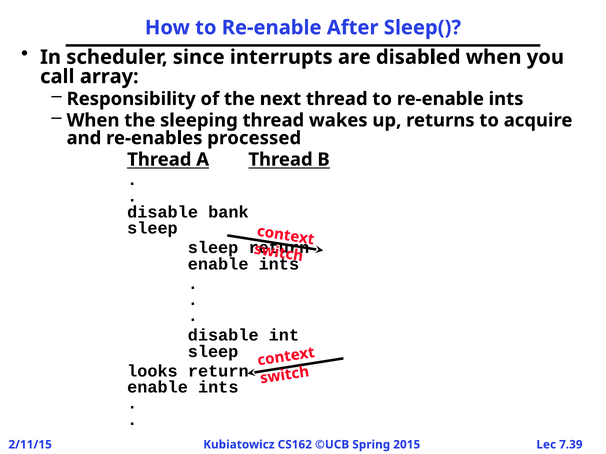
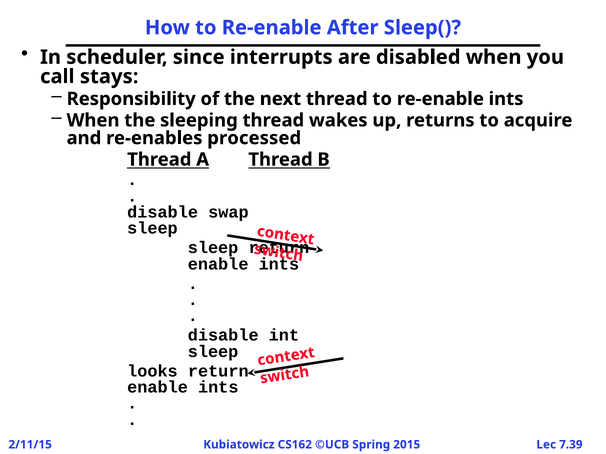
array: array -> stays (109, 77)
bank: bank -> swap (228, 212)
